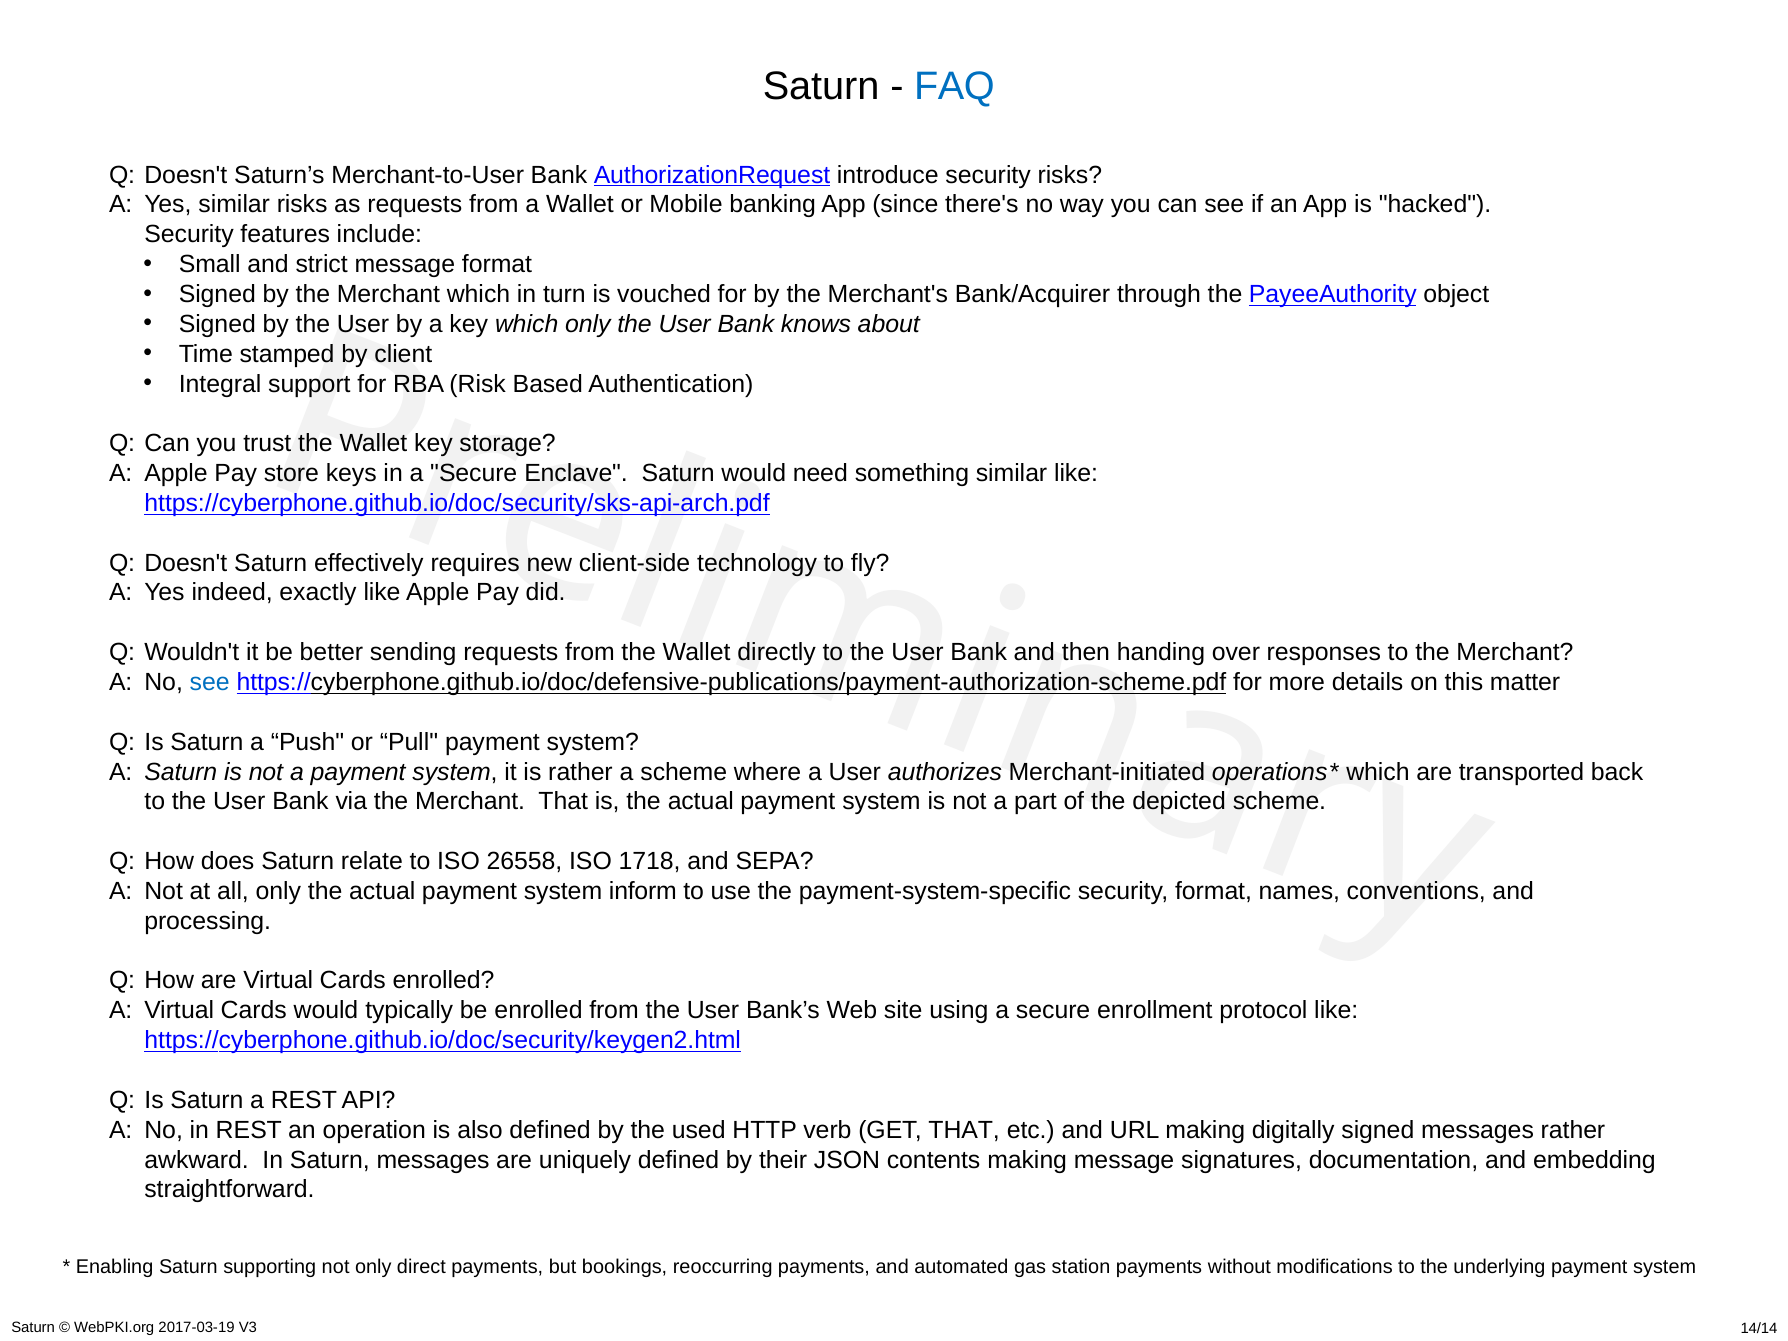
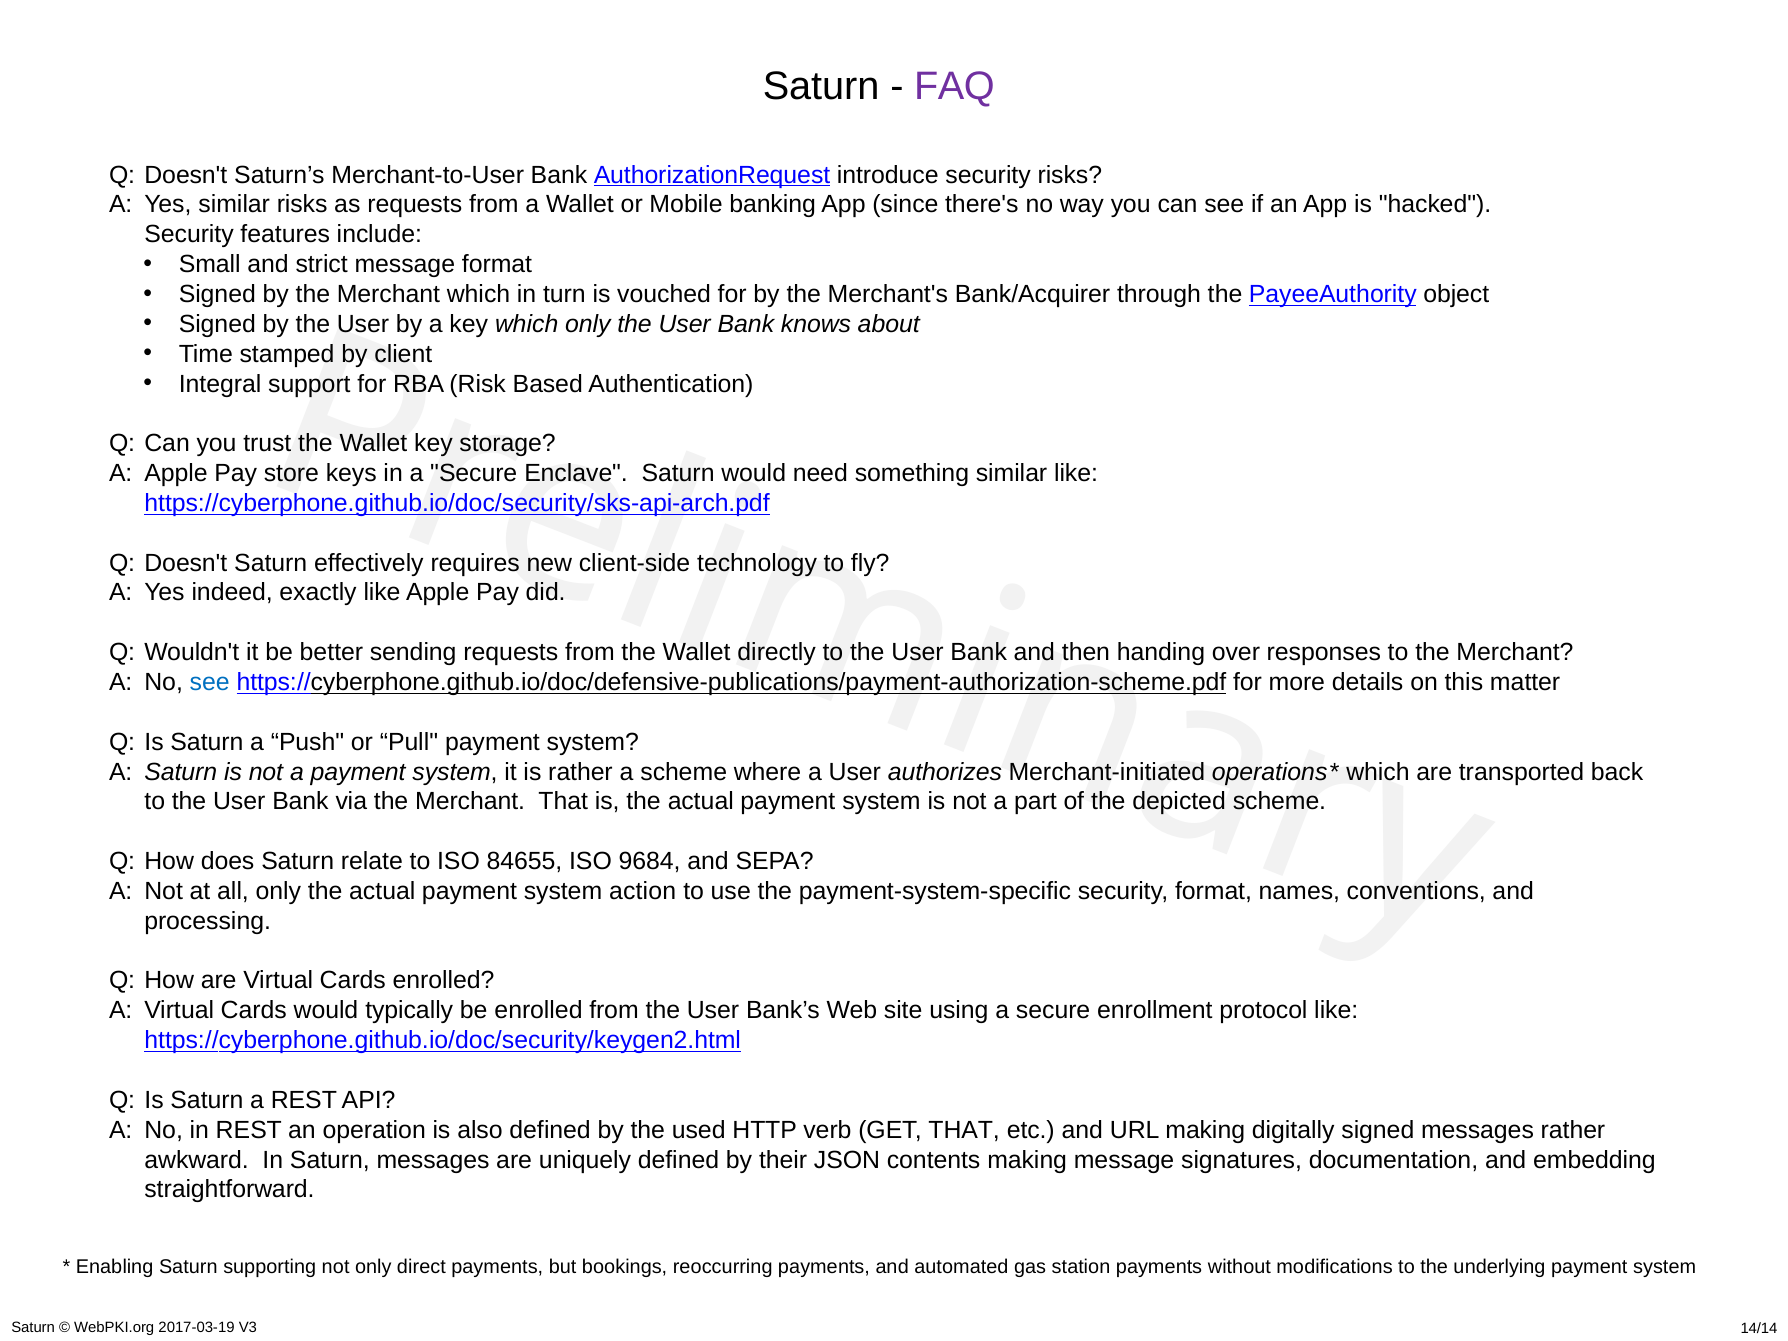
FAQ colour: blue -> purple (954, 86)
26558: 26558 -> 84655 (524, 861)
1718: 1718 -> 9684 (650, 861)
inform: inform -> action (643, 891)
